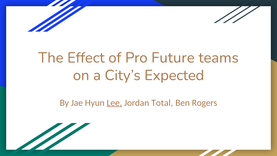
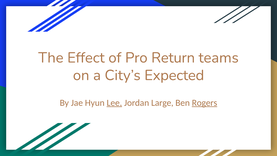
Future: Future -> Return (173, 58)
Total: Total -> Large (162, 103)
Rogers underline: none -> present (205, 103)
